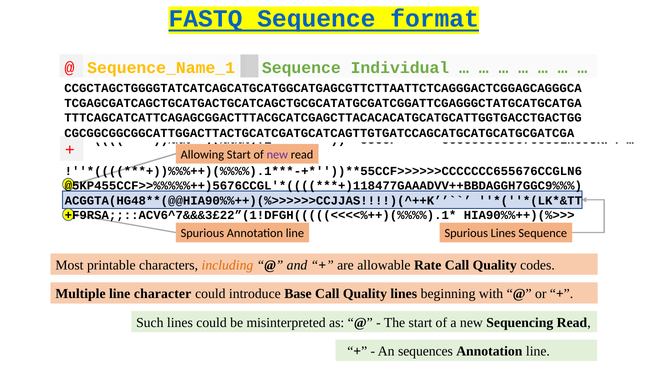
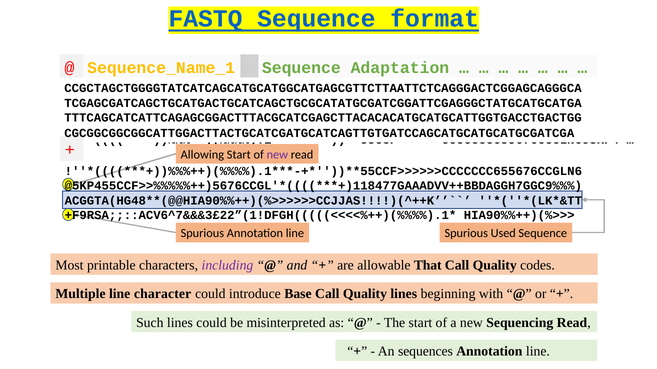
Individual: Individual -> Adaptation (400, 68)
Spurious Lines: Lines -> Used (503, 234)
including colour: orange -> purple (227, 266)
Rate: Rate -> That (428, 266)
